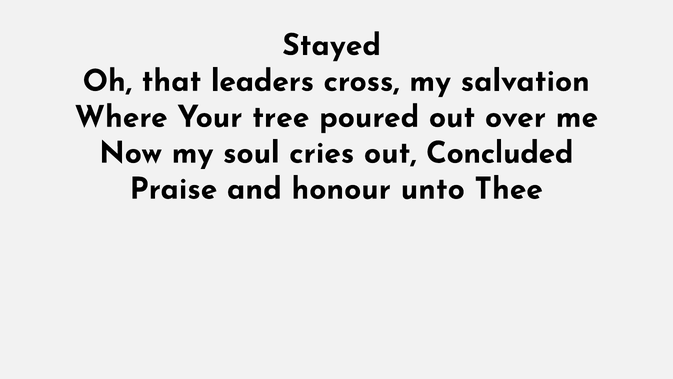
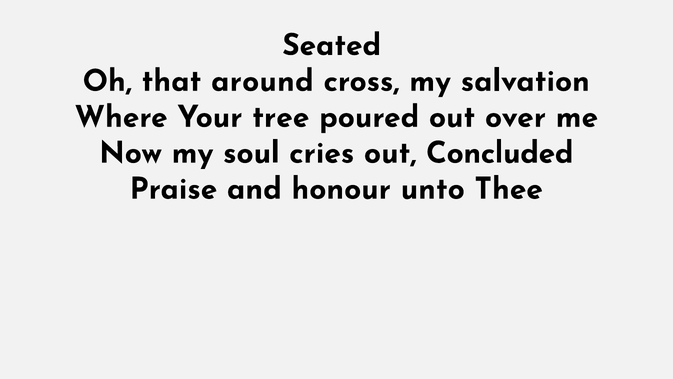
Stayed: Stayed -> Seated (332, 45)
leaders: leaders -> around (262, 81)
